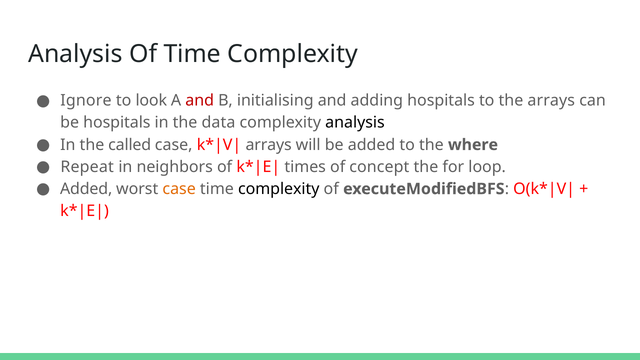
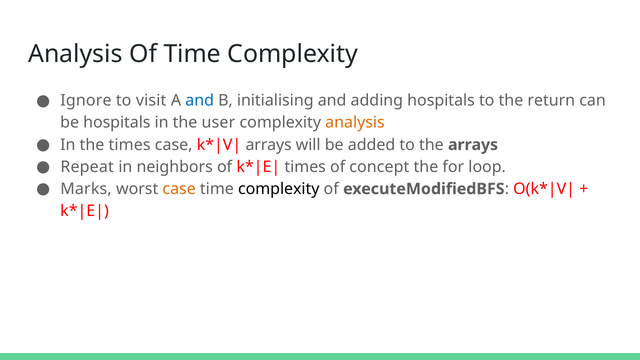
look: look -> visit (151, 101)
and colour: red -> blue (200, 101)
the arrays: arrays -> return (551, 101)
data: data -> user (218, 123)
analysis colour: black -> orange (355, 123)
the called: called -> times (130, 145)
the where: where -> arrays (473, 145)
Added: Added -> Marks (86, 189)
